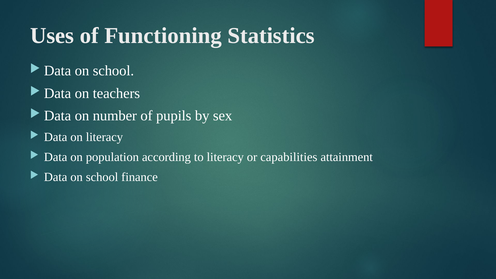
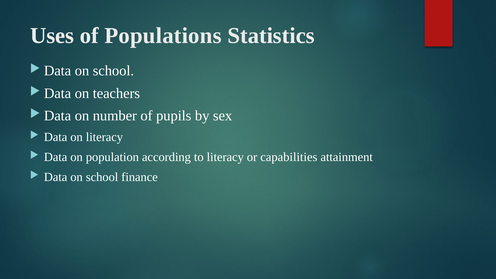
Functioning: Functioning -> Populations (163, 36)
